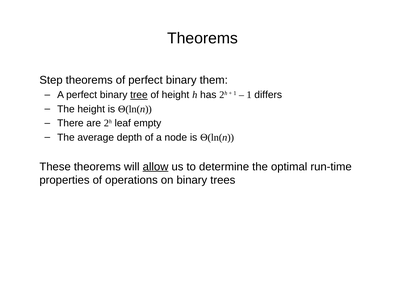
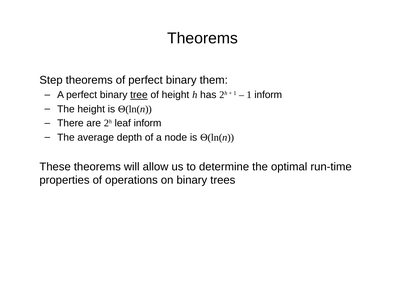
1 differs: differs -> inform (268, 95)
leaf empty: empty -> inform (148, 124)
allow underline: present -> none (156, 167)
